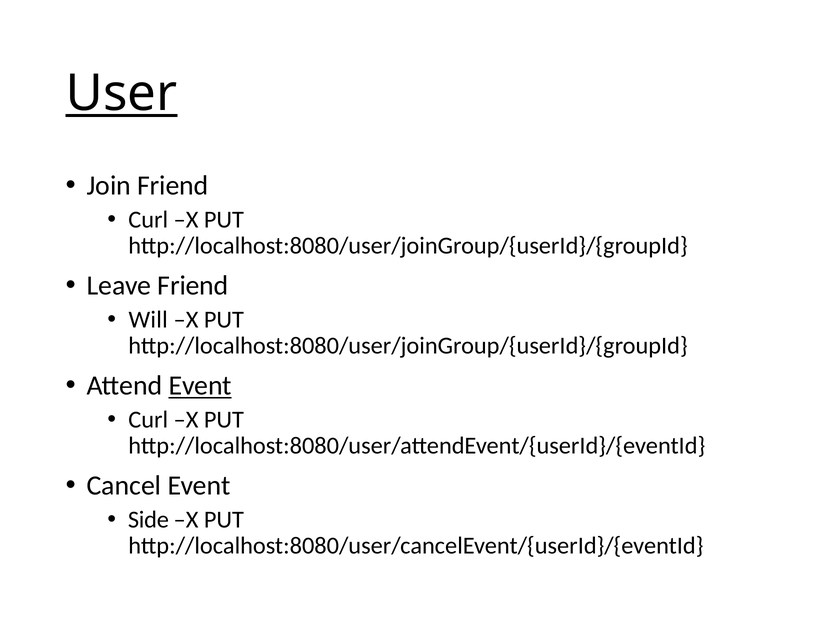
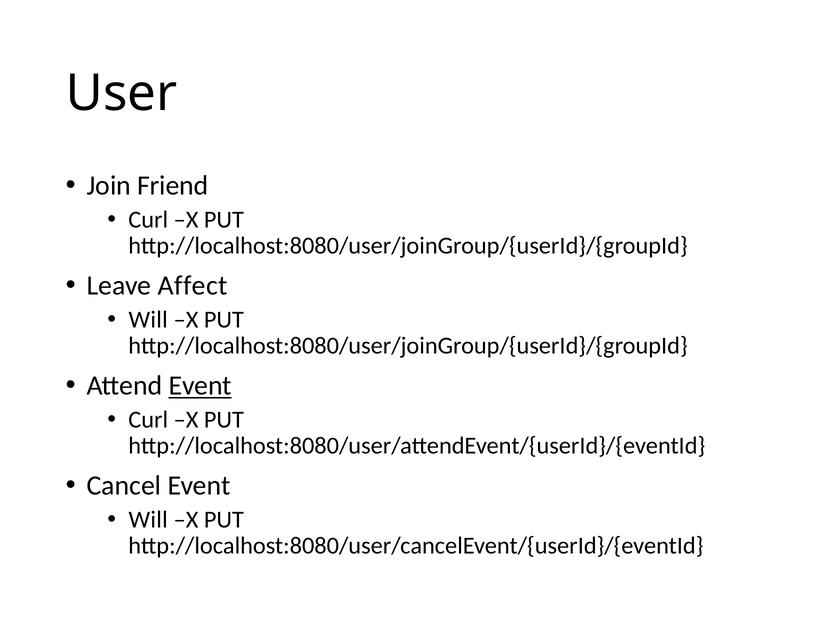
User underline: present -> none (122, 94)
Leave Friend: Friend -> Affect (193, 286)
Side: Side -> Will (148, 520)
